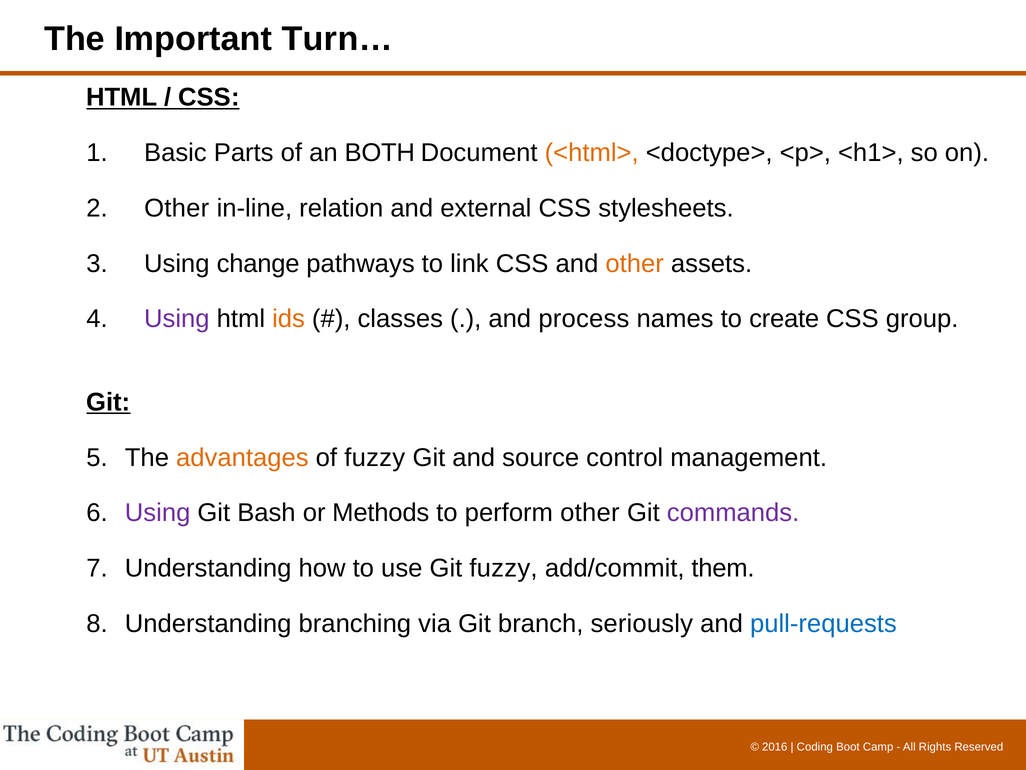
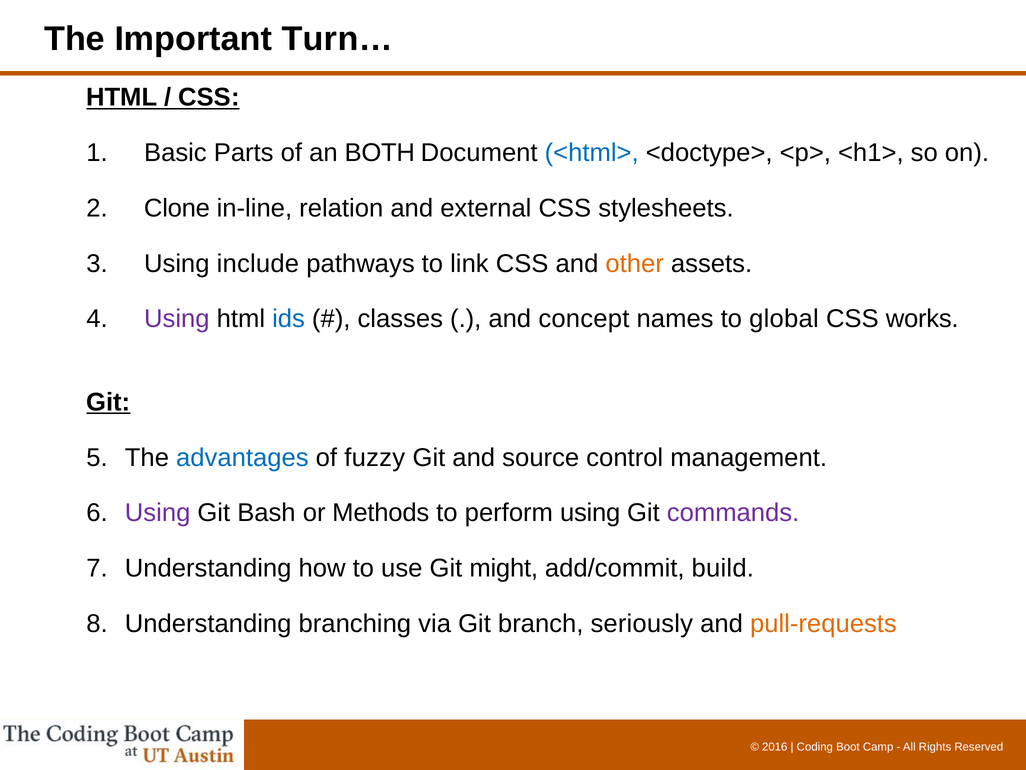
<html> colour: orange -> blue (592, 153)
Other: Other -> Clone (177, 208)
change: change -> include (258, 263)
ids colour: orange -> blue (289, 319)
process: process -> concept (584, 319)
create: create -> global (784, 319)
group: group -> works (922, 319)
advantages colour: orange -> blue (242, 457)
perform other: other -> using (590, 513)
Git fuzzy: fuzzy -> might (504, 568)
them: them -> build (723, 568)
pull-requests colour: blue -> orange (823, 623)
